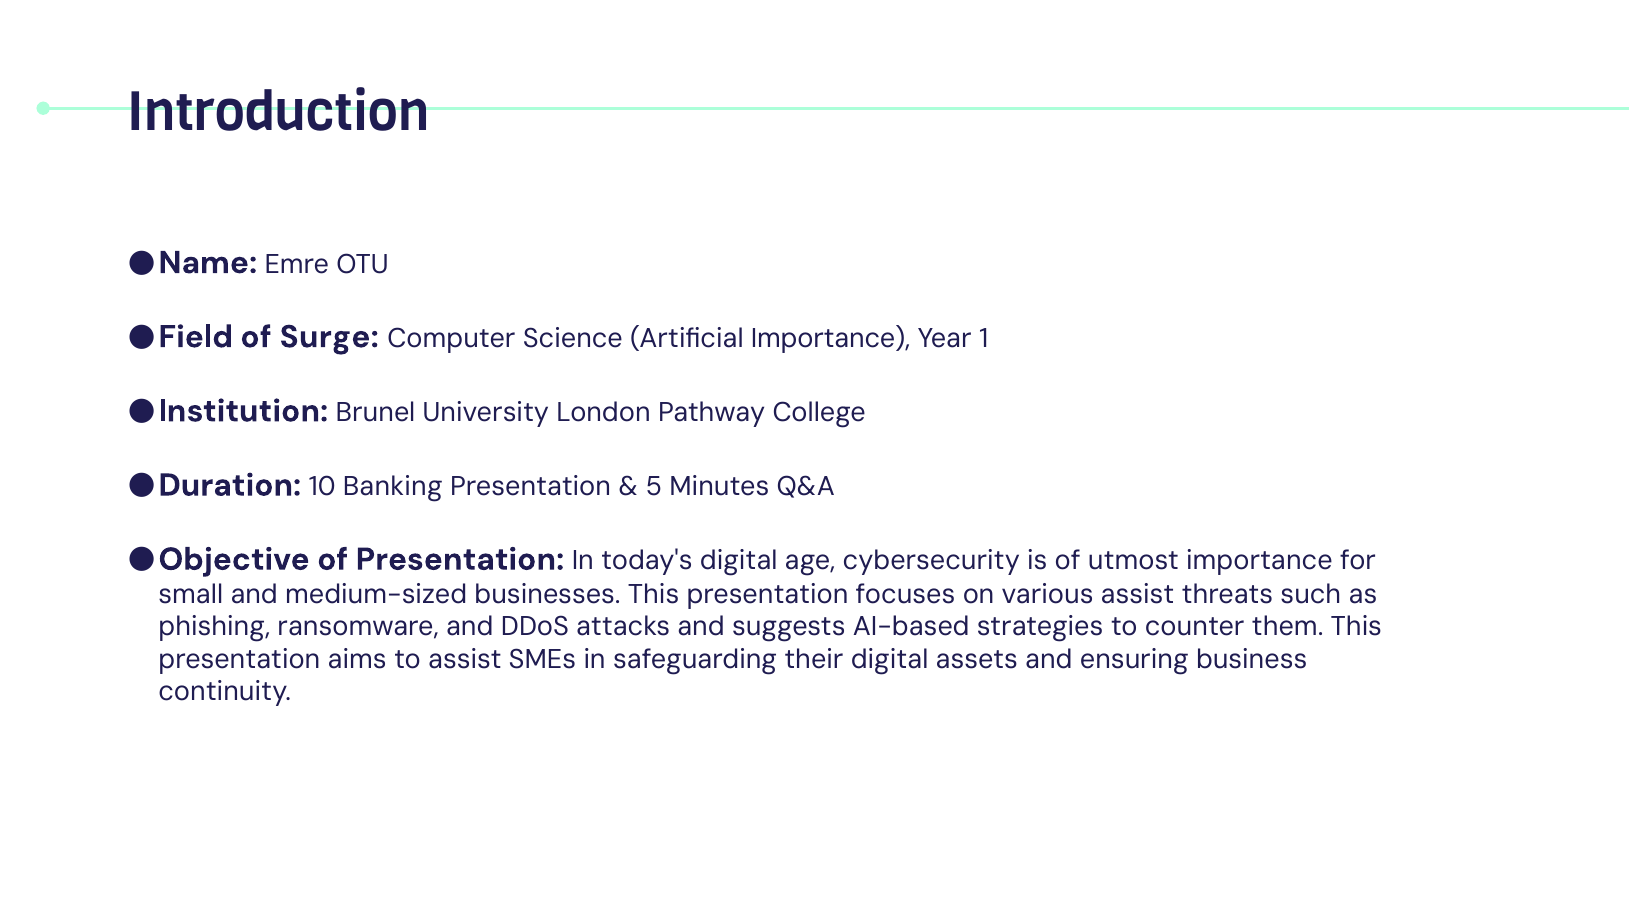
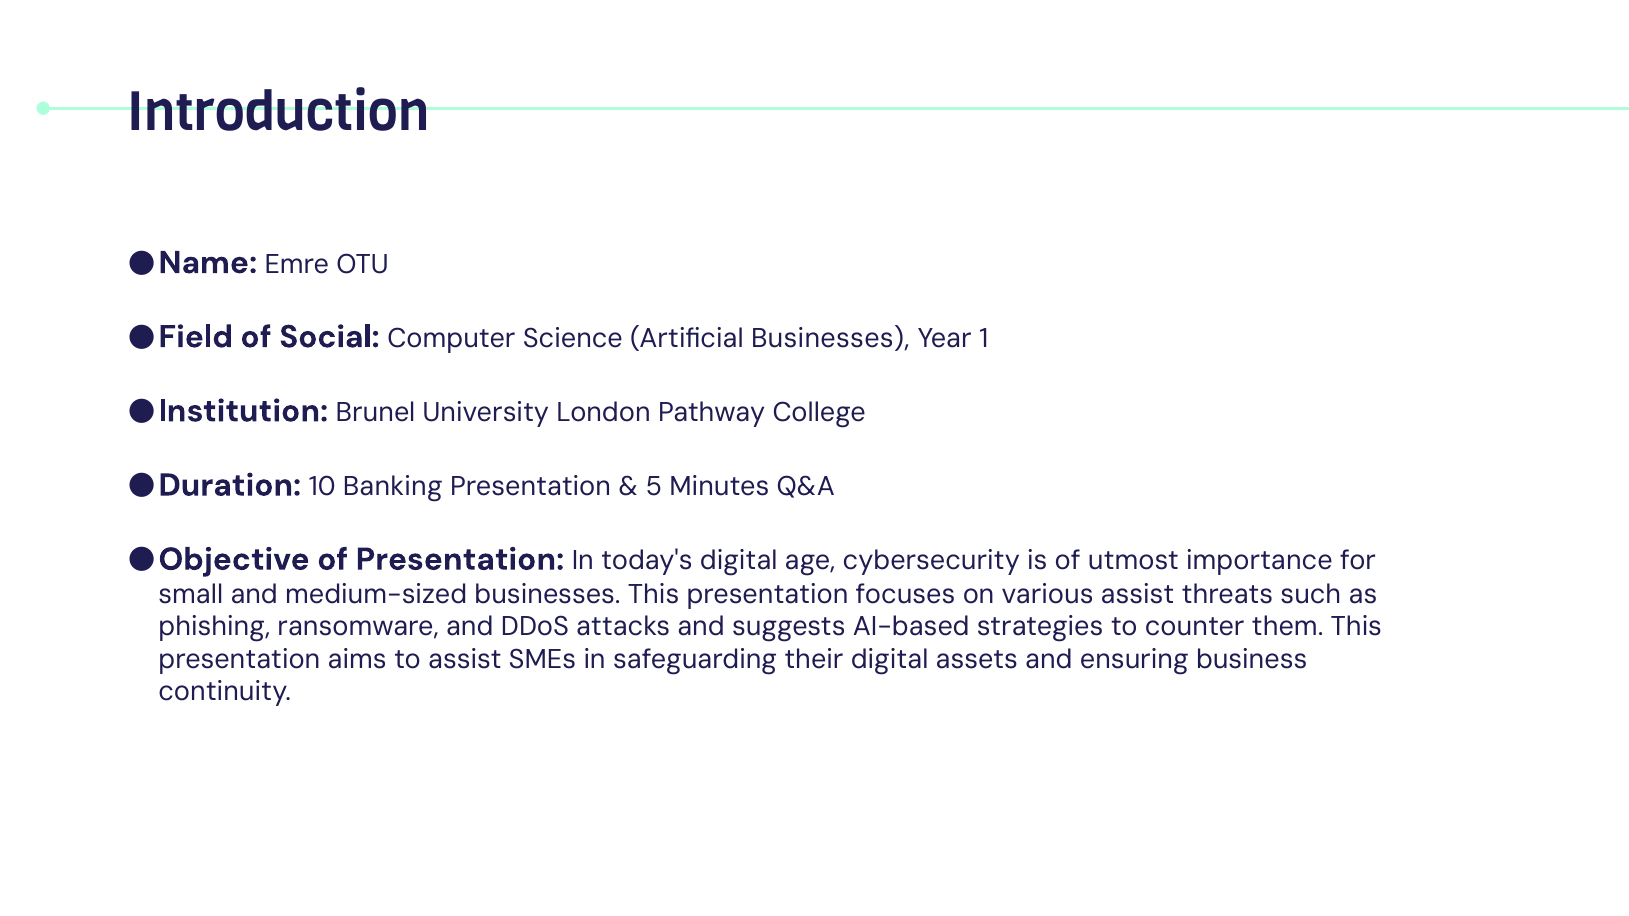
Surge: Surge -> Social (329, 337)
Artificial Importance: Importance -> Businesses (830, 338)
